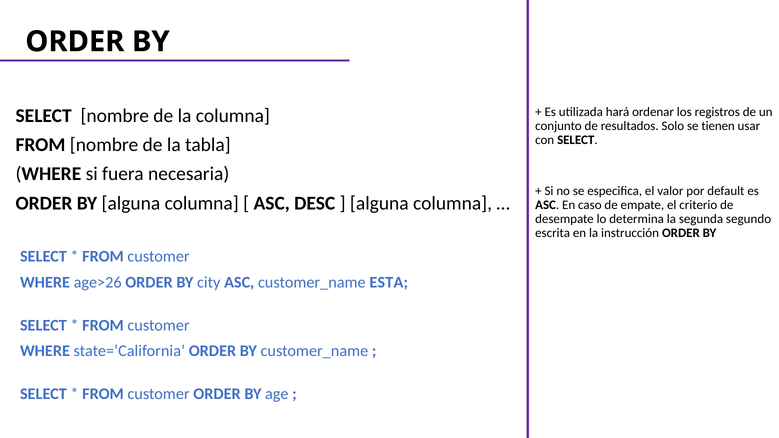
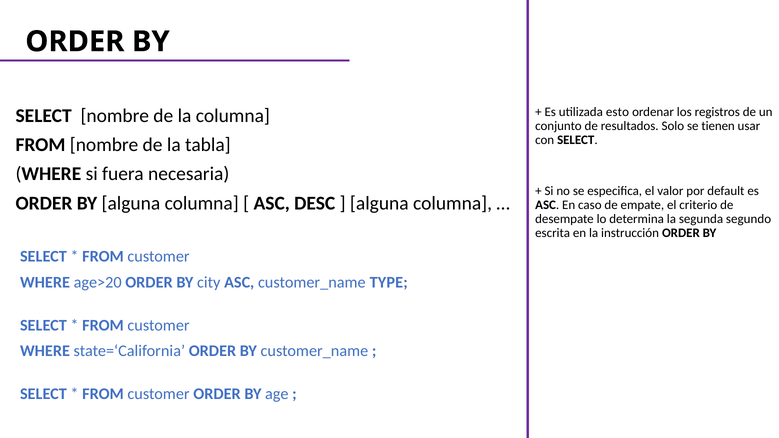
hará: hará -> esto (617, 112)
age>26: age>26 -> age>20 (98, 282)
ESTA: ESTA -> TYPE (389, 282)
